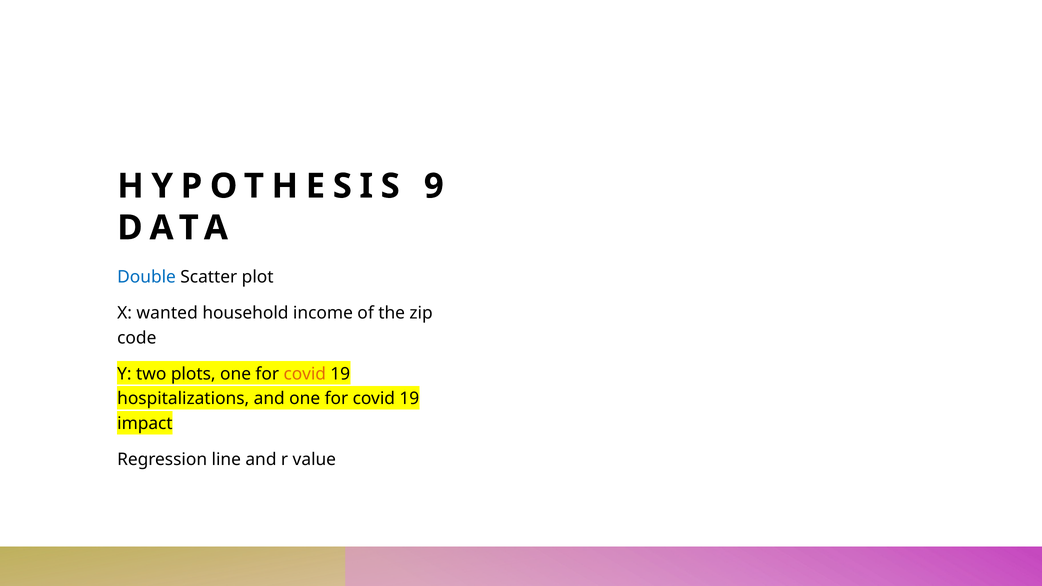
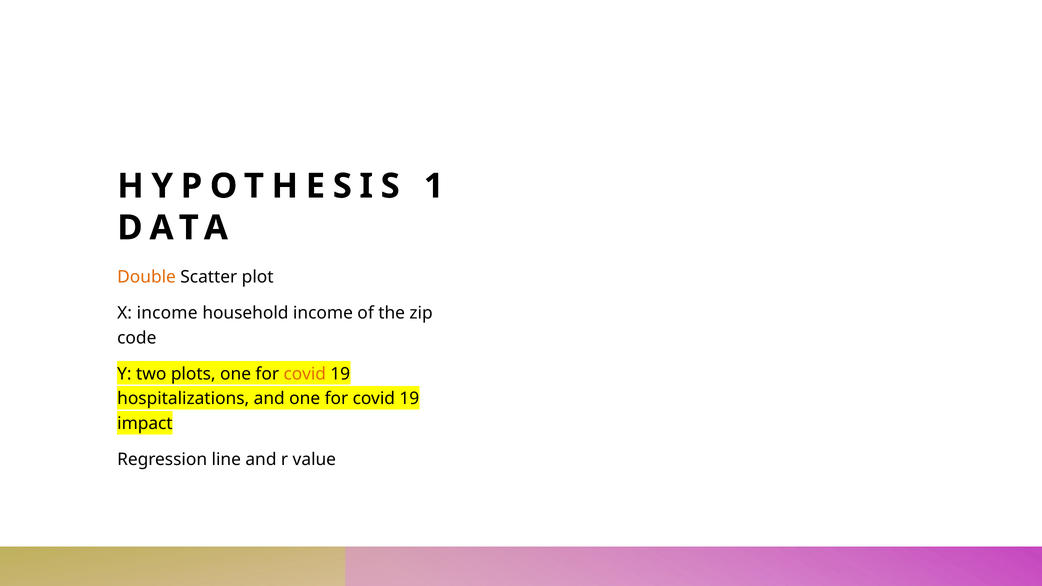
9: 9 -> 1 (434, 186)
Double colour: blue -> orange (147, 277)
X wanted: wanted -> income (167, 313)
